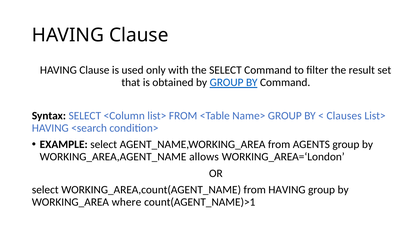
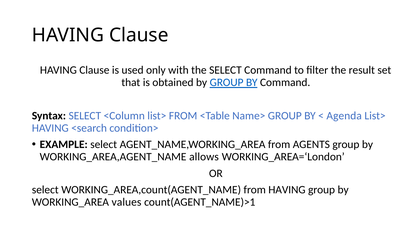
Clauses: Clauses -> Agenda (344, 116)
where: where -> values (127, 202)
